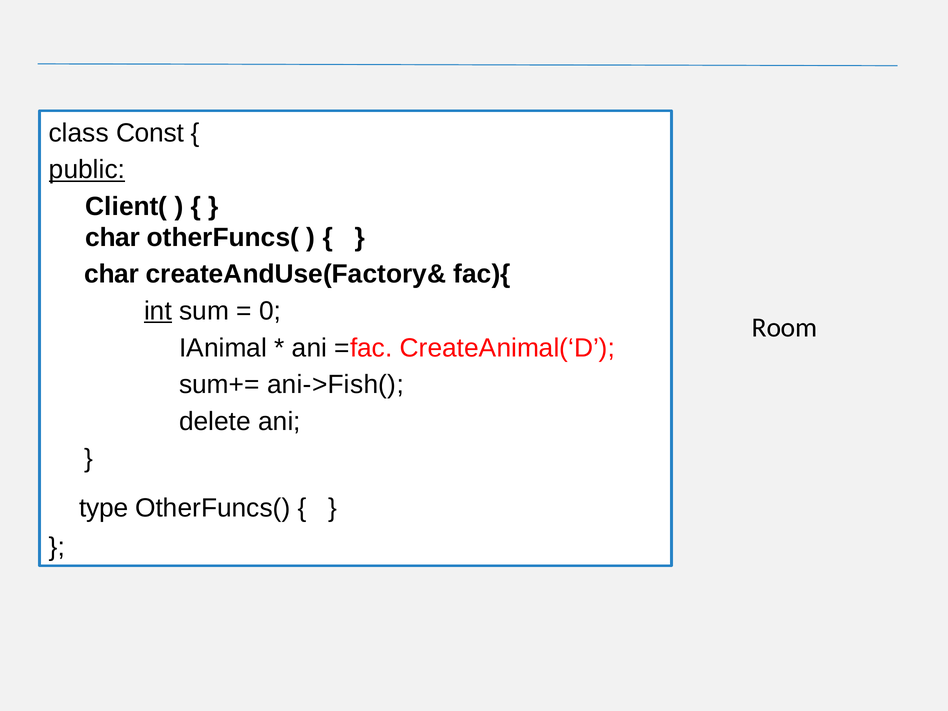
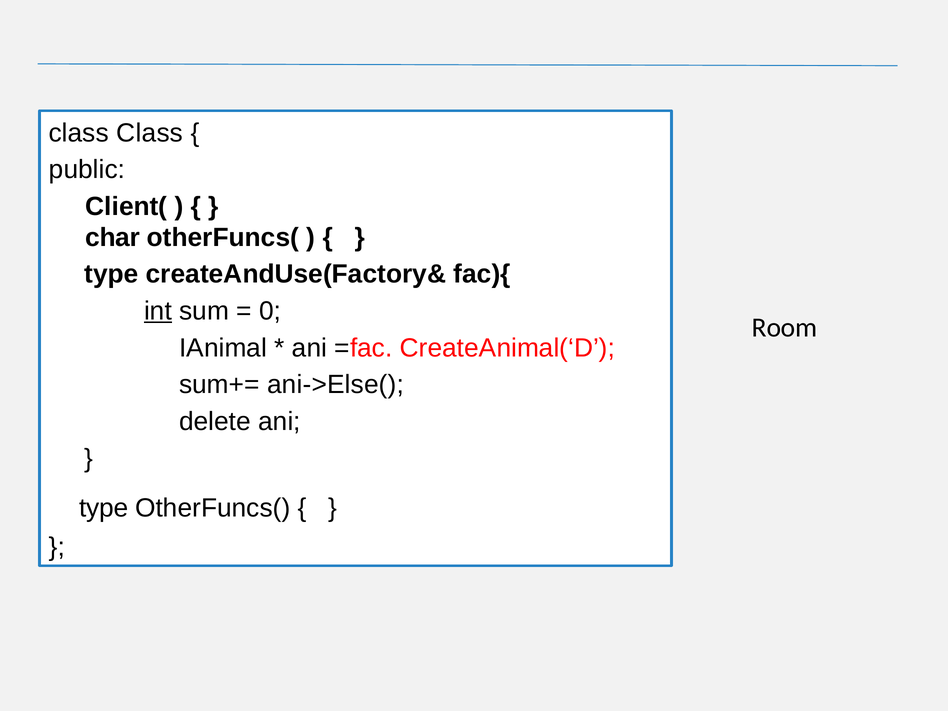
class Const: Const -> Class (150, 133)
public underline: present -> none (87, 170)
char: char -> type (111, 274)
ani->Fish(: ani->Fish( -> ani->Else( (335, 385)
